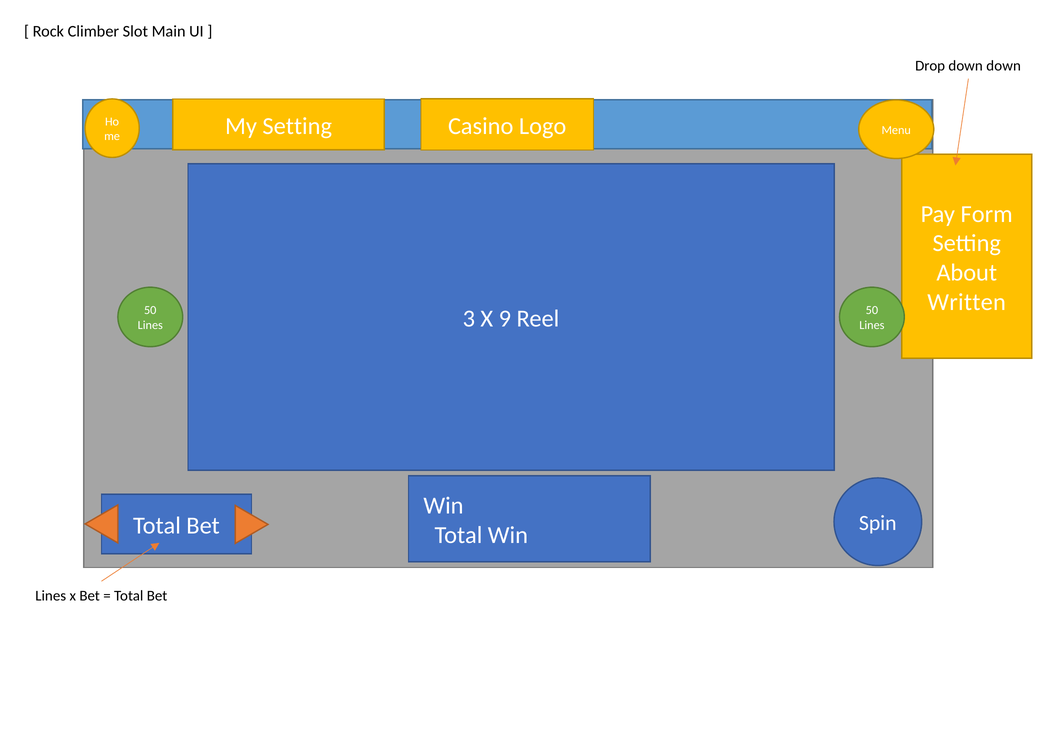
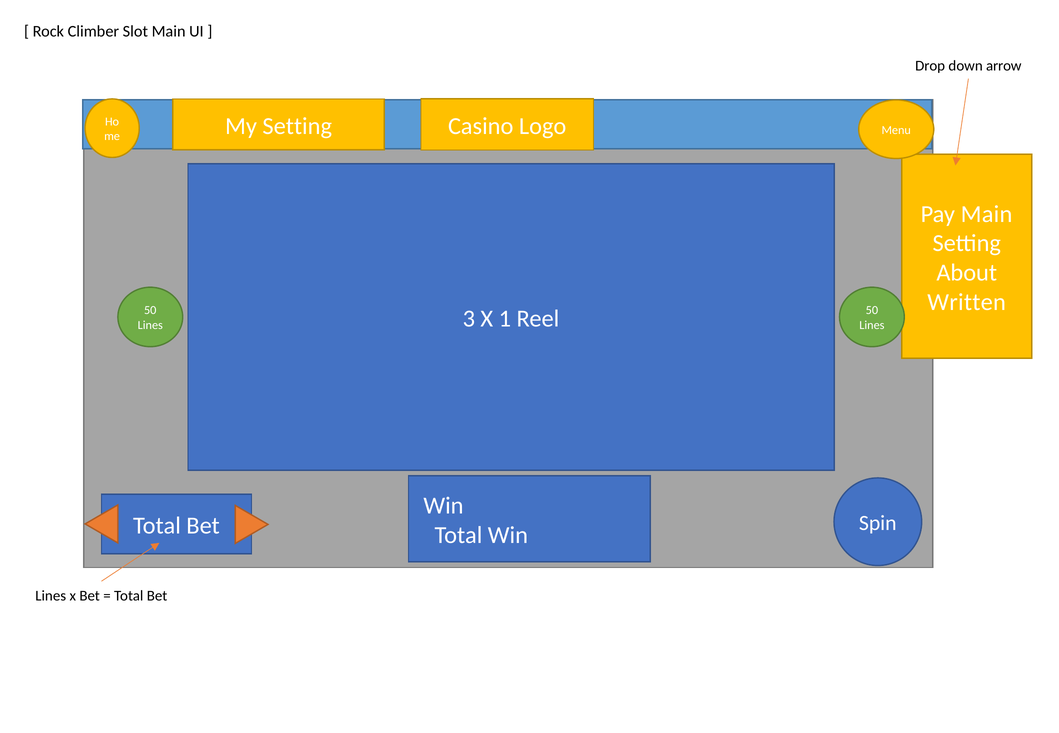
down down: down -> arrow (1004, 66)
Pay Form: Form -> Main (987, 214)
9: 9 -> 1 (505, 319)
